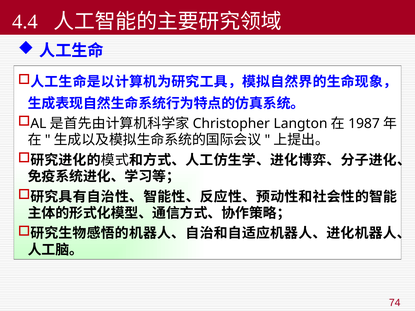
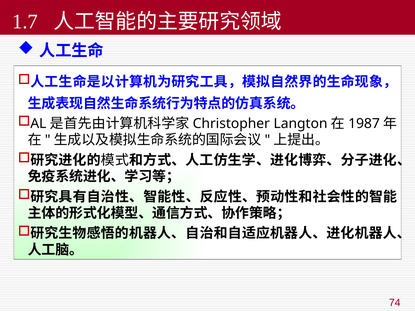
4.4: 4.4 -> 1.7 (25, 22)
